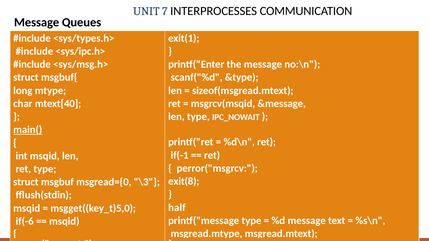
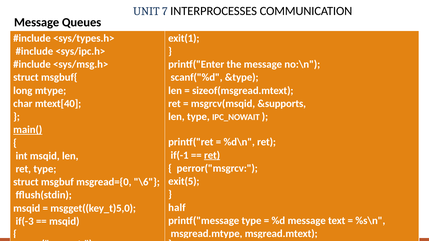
&message: &message -> &supports (282, 104)
ret underline: none -> present (212, 155)
exit(8: exit(8 -> exit(5 (184, 182)
\3: \3 -> \6 (147, 182)
if(-6: if(-6 -> if(-3 (25, 222)
